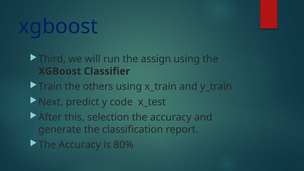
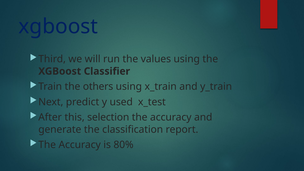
assign: assign -> values (156, 59)
code: code -> used (121, 102)
